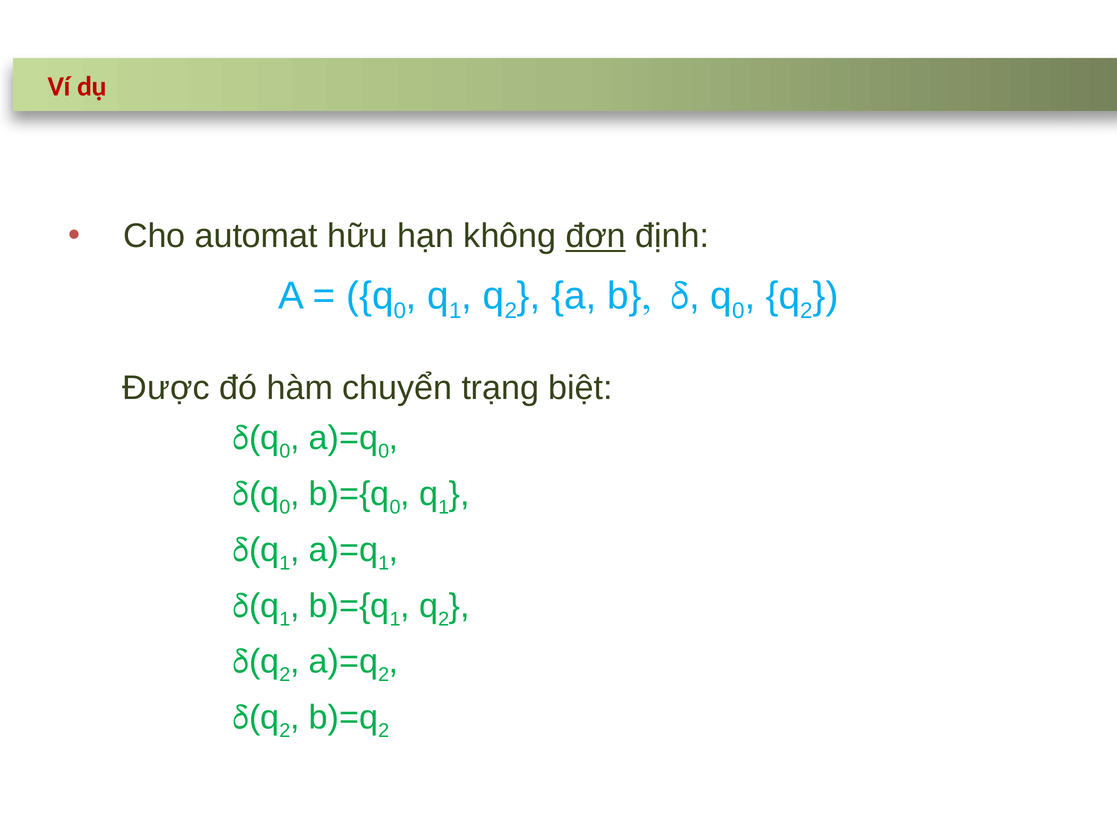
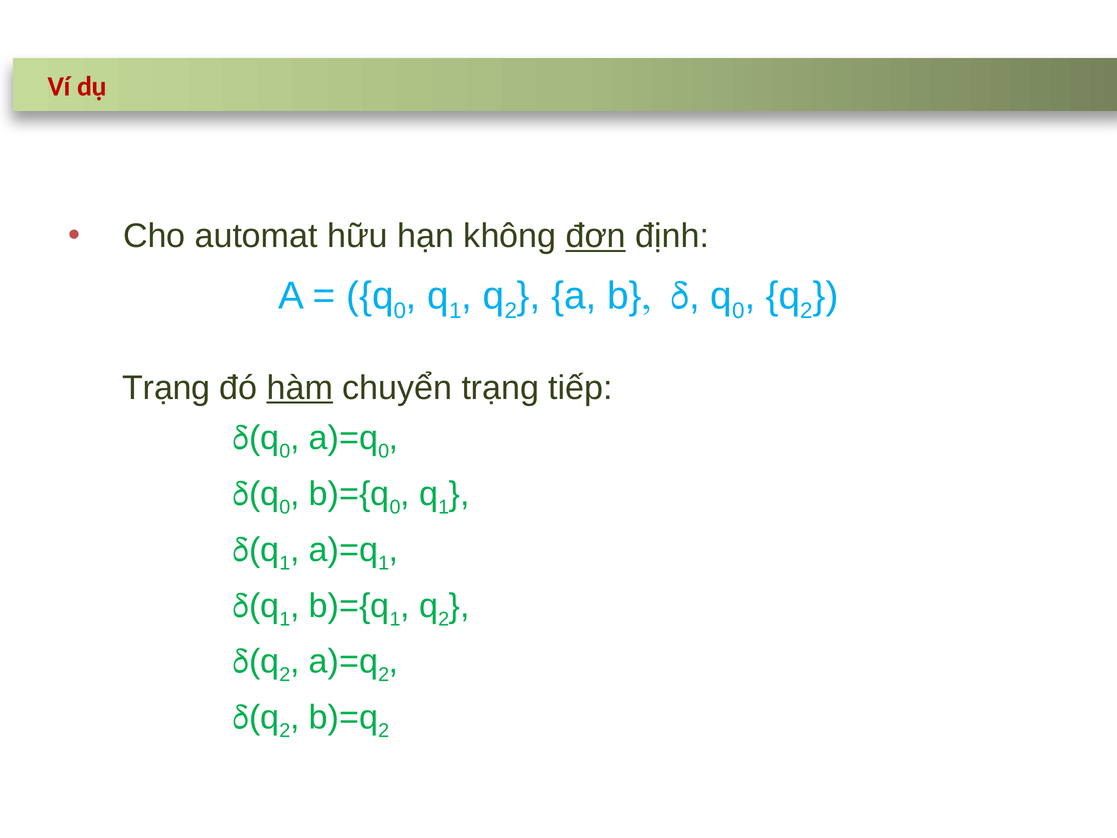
Được: Được -> Trạng (166, 388)
hàm underline: none -> present (300, 388)
biệt: biệt -> tiếp (581, 388)
